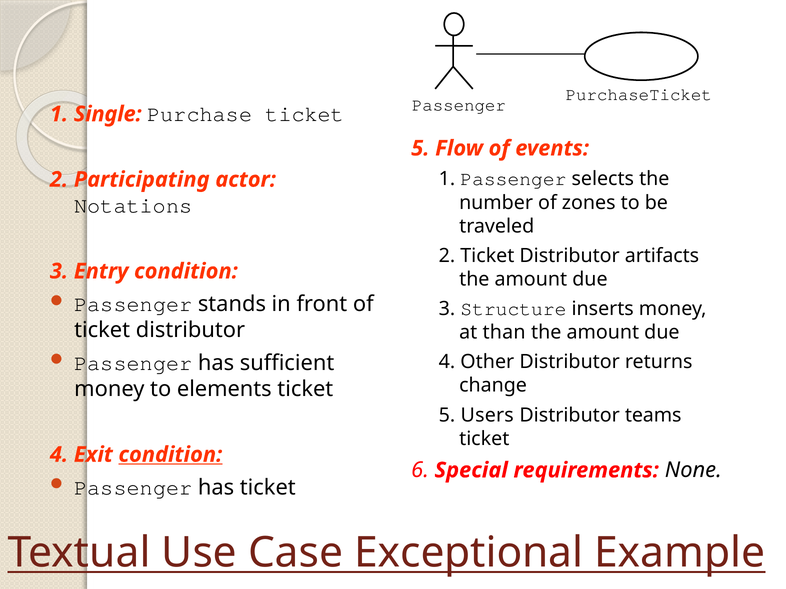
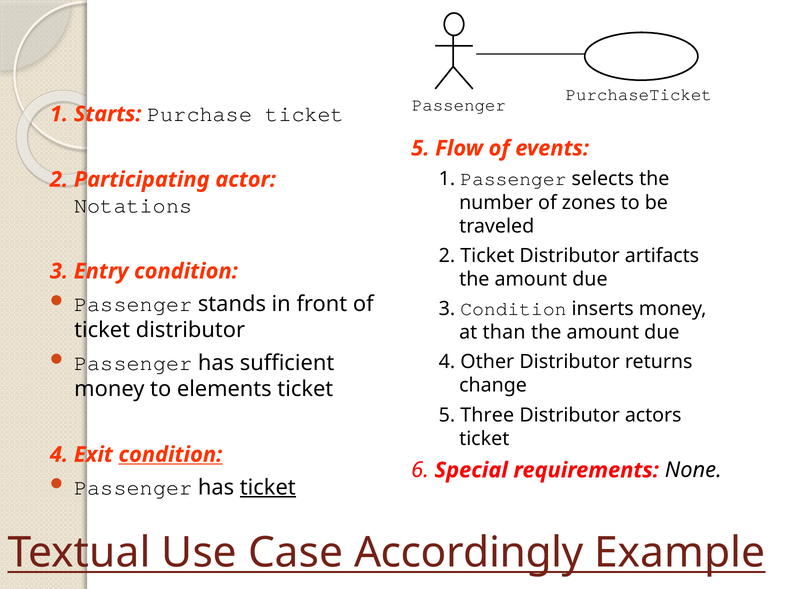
Single: Single -> Starts (108, 114)
3 Structure: Structure -> Condition (513, 309)
Users: Users -> Three (487, 415)
teams: teams -> actors (653, 415)
ticket underline: none -> present (268, 488)
Exceptional: Exceptional -> Accordingly (469, 553)
